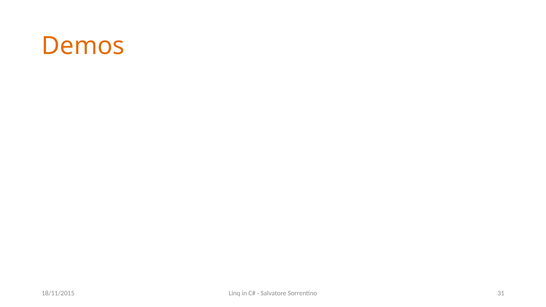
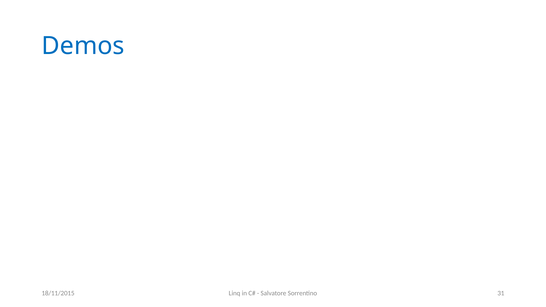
Demos colour: orange -> blue (83, 46)
